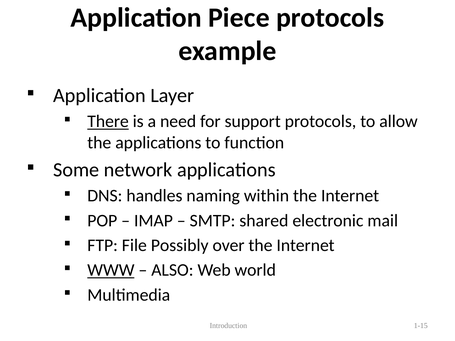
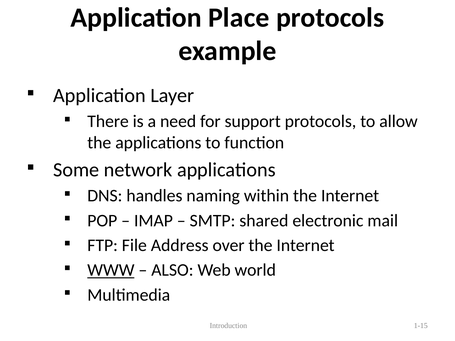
Piece: Piece -> Place (239, 18)
There underline: present -> none (108, 122)
Possibly: Possibly -> Address (180, 246)
